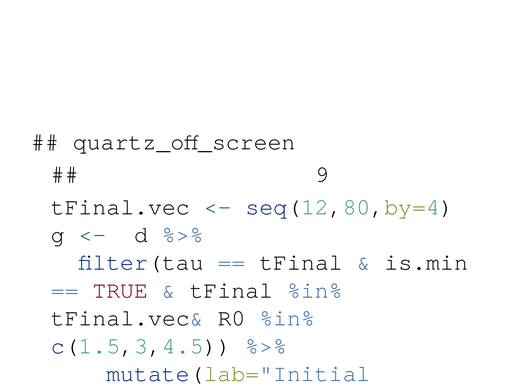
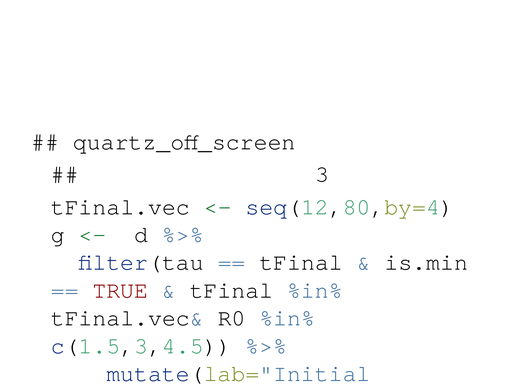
9: 9 -> 3 (322, 174)
